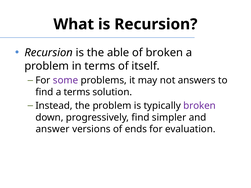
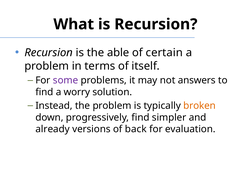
of broken: broken -> certain (164, 53)
a terms: terms -> worry (77, 92)
broken colour: purple -> orange (200, 106)
answer: answer -> already (53, 129)
ends: ends -> back (136, 129)
